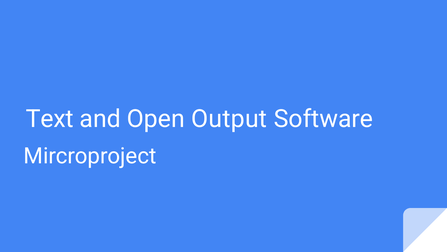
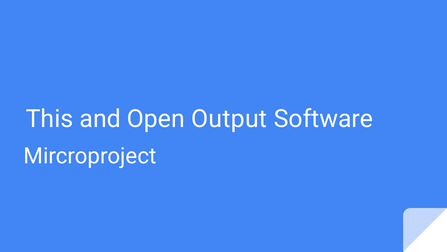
Text: Text -> This (50, 119)
